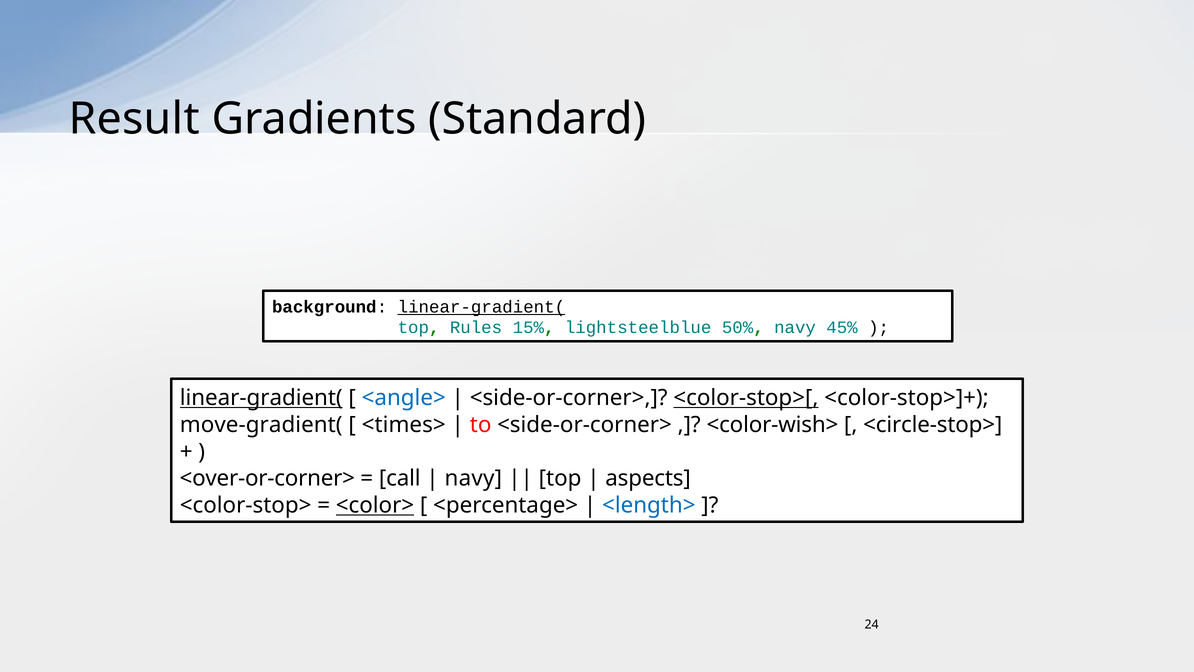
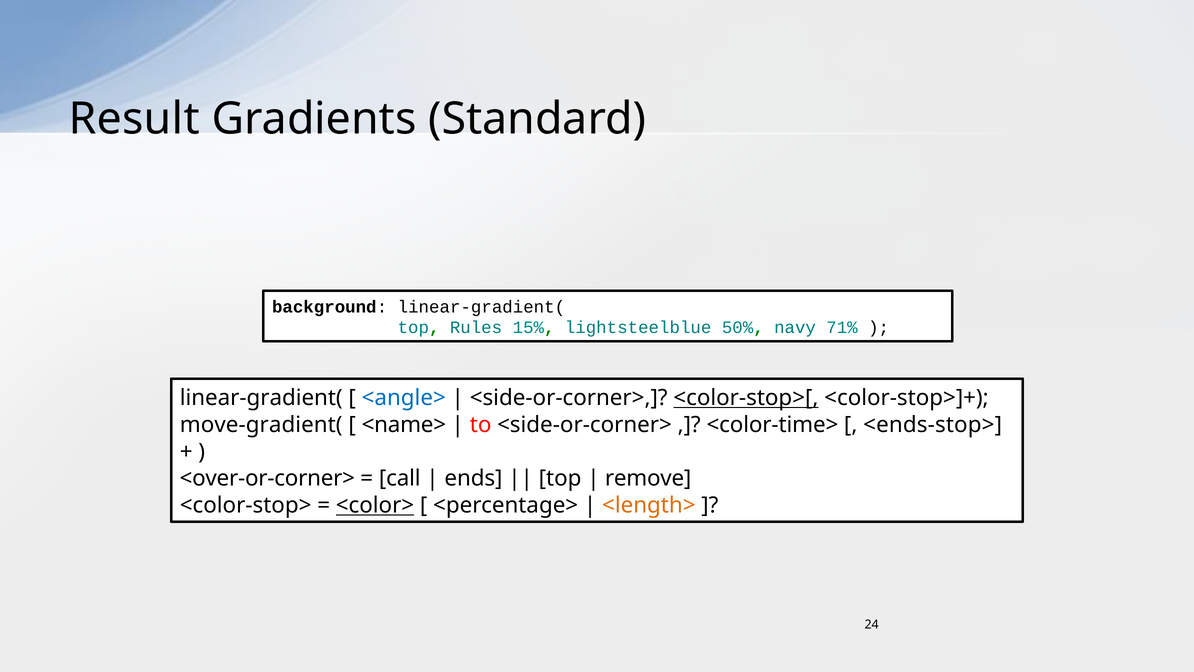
linear-gradient( underline: present -> none (481, 307)
45%: 45% -> 71% (842, 328)
linear-gradient( underline: present -> none (261, 398)
<times>: <times> -> <name> (404, 425)
<color-wish>: <color-wish> -> <color-time> (772, 425)
<circle-stop>: <circle-stop> -> <ends-stop> (933, 425)
navy: navy -> ends (473, 478)
aspects: aspects -> remove (648, 478)
<length> colour: blue -> orange (649, 505)
